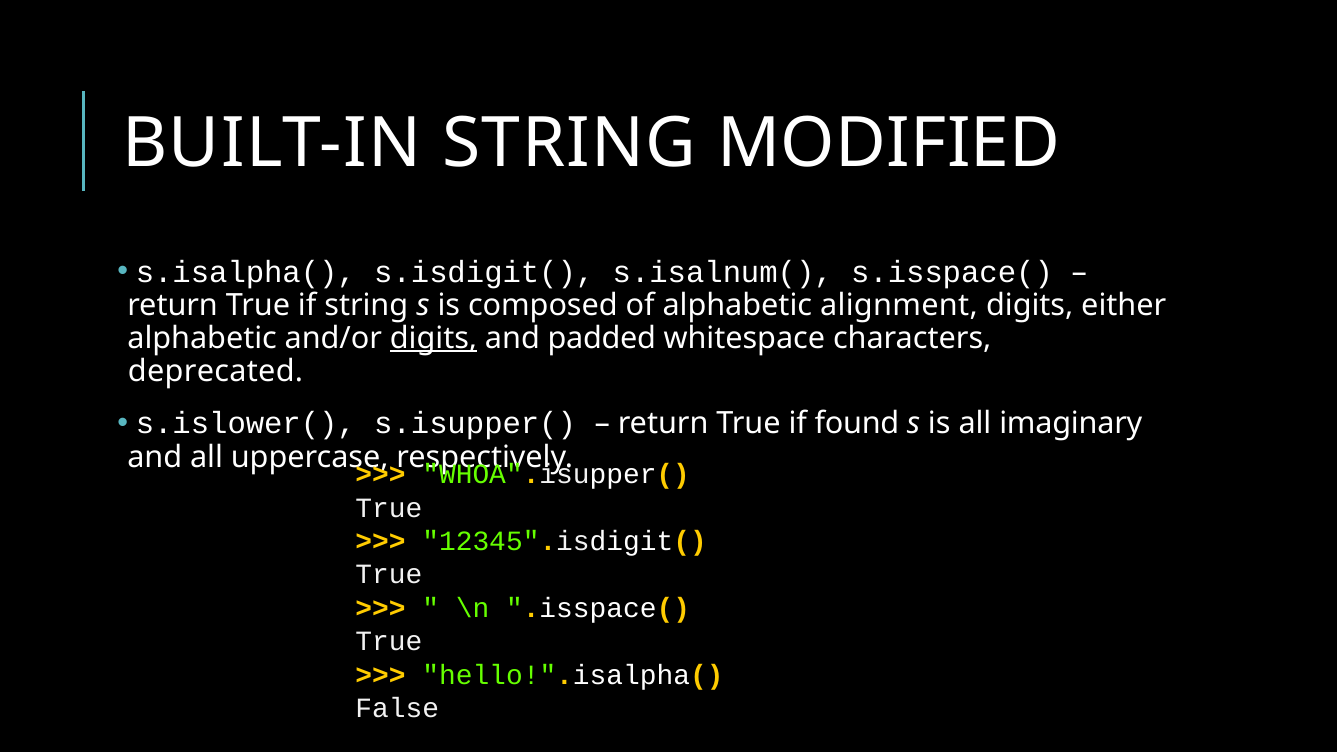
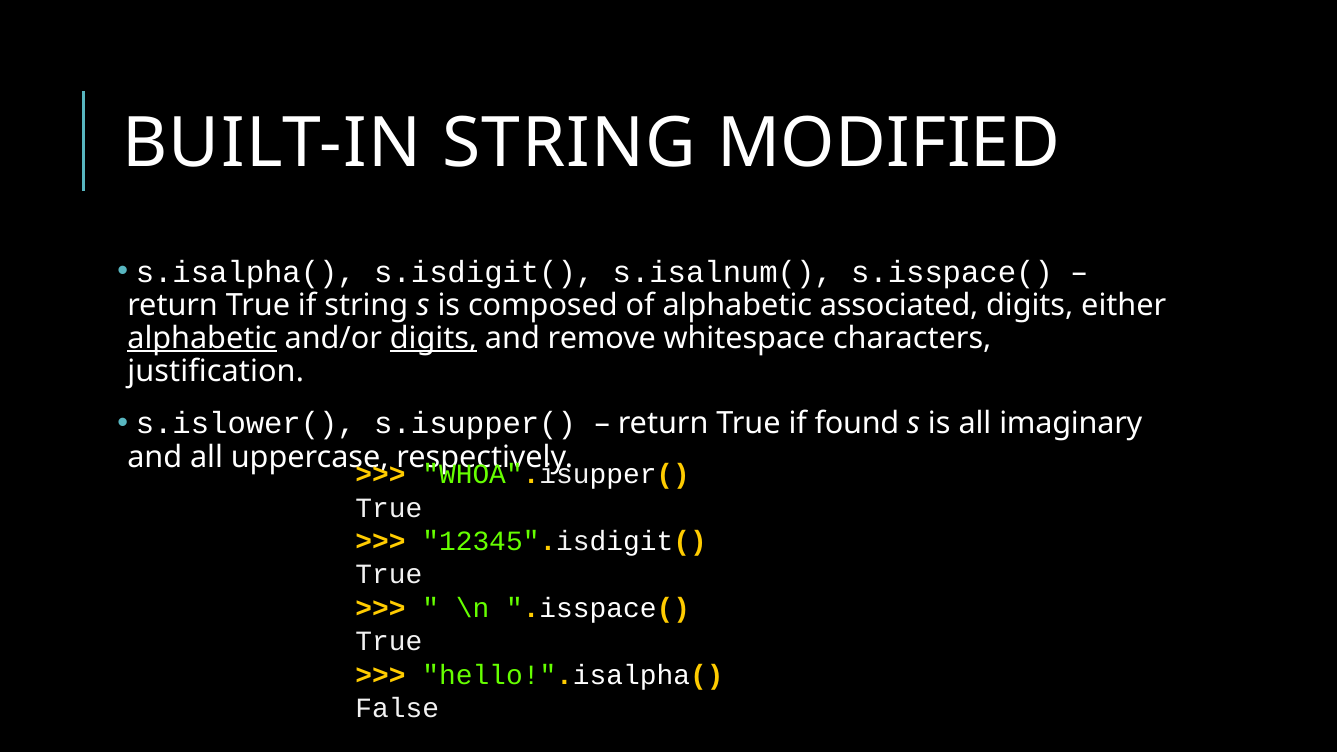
alignment: alignment -> associated (899, 305)
alphabetic underline: none -> present (202, 338)
padded: padded -> remove (602, 338)
deprecated: deprecated -> justification (216, 371)
